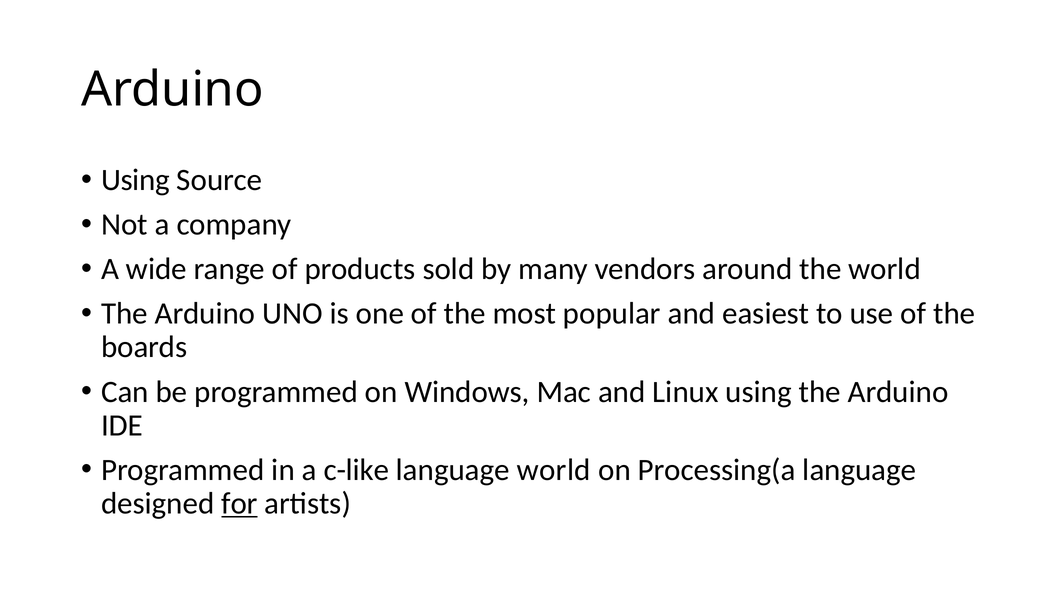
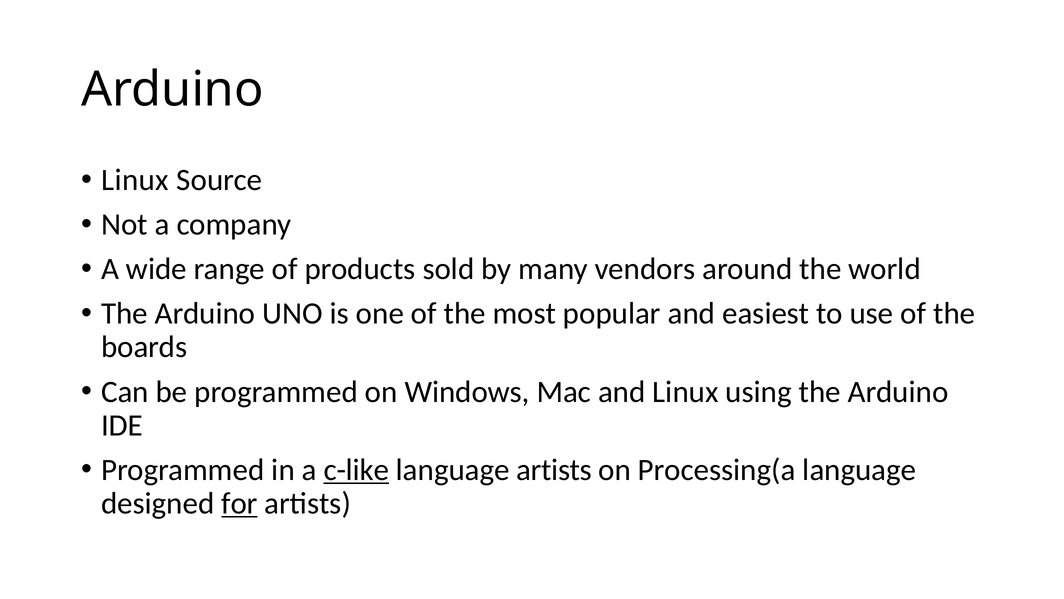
Using: Using -> Linux (135, 180)
c-like underline: none -> present (356, 469)
language world: world -> artists (554, 469)
